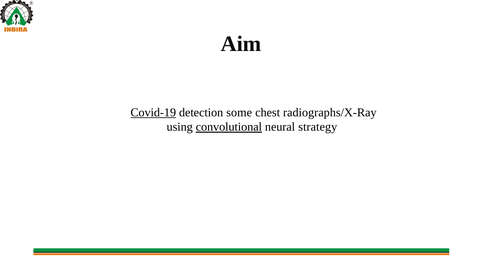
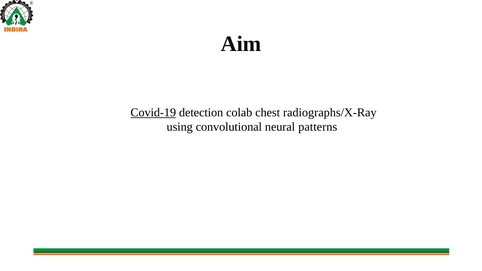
some: some -> colab (239, 113)
convolutional underline: present -> none (229, 127)
strategy: strategy -> patterns (318, 127)
